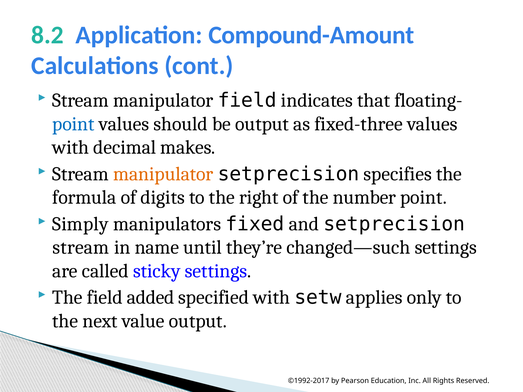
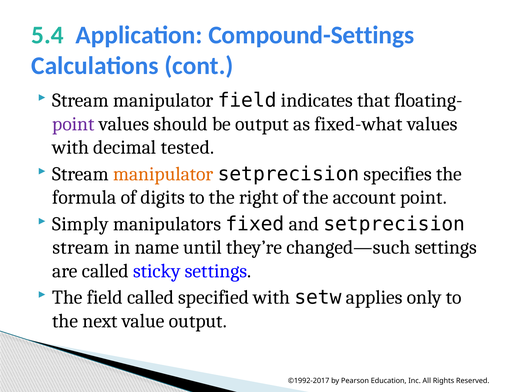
8.2: 8.2 -> 5.4 (48, 35)
Compound-Amount: Compound-Amount -> Compound-Settings (311, 35)
point colour: blue -> purple (73, 124)
fixed-three: fixed-three -> fixed-what (359, 124)
makes: makes -> tested (188, 148)
number: number -> account (364, 198)
field added: added -> called (150, 298)
